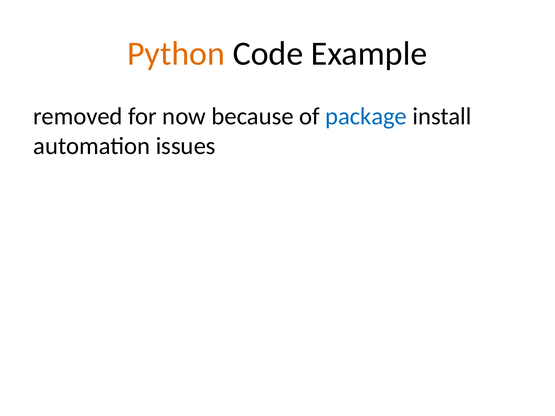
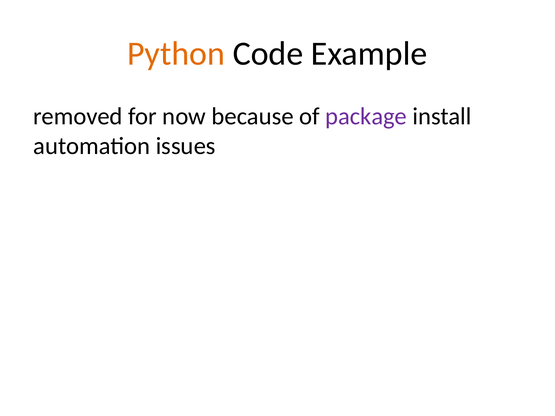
package colour: blue -> purple (366, 116)
